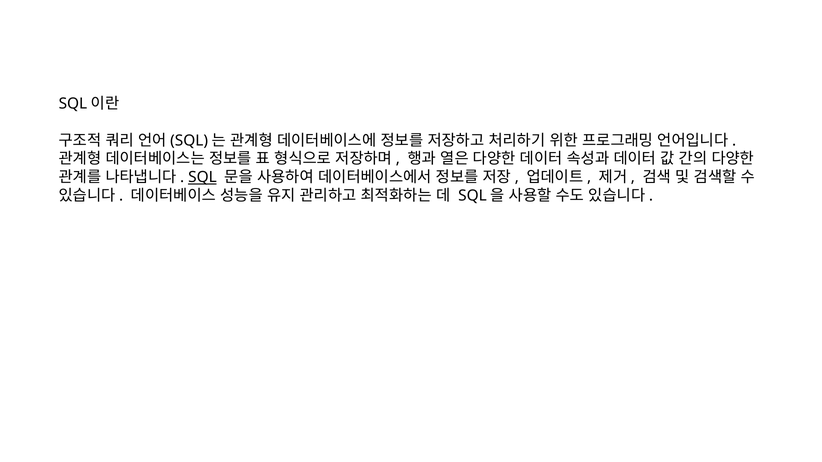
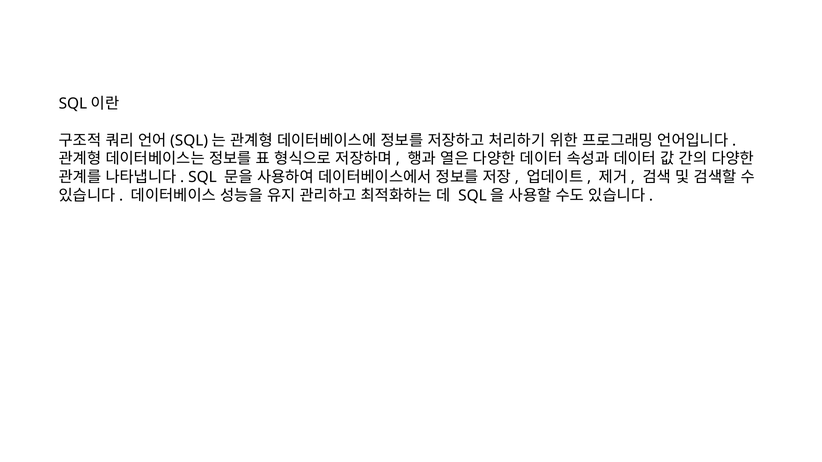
SQL underline: present -> none (202, 178)
